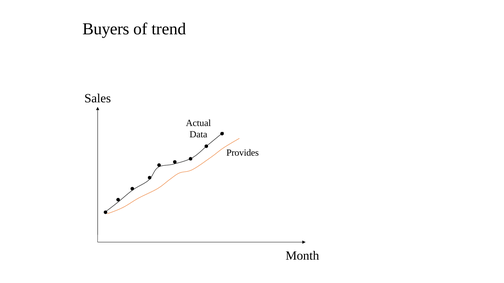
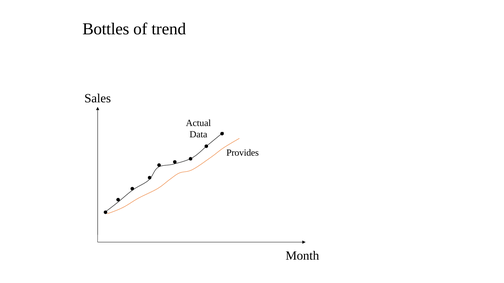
Buyers: Buyers -> Bottles (106, 29)
